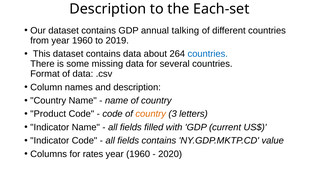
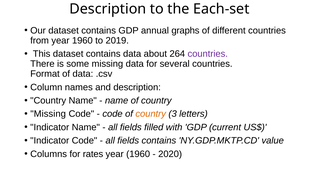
talking: talking -> graphs (185, 31)
countries colour: blue -> purple (208, 54)
Product: Product -> Missing (48, 114)
